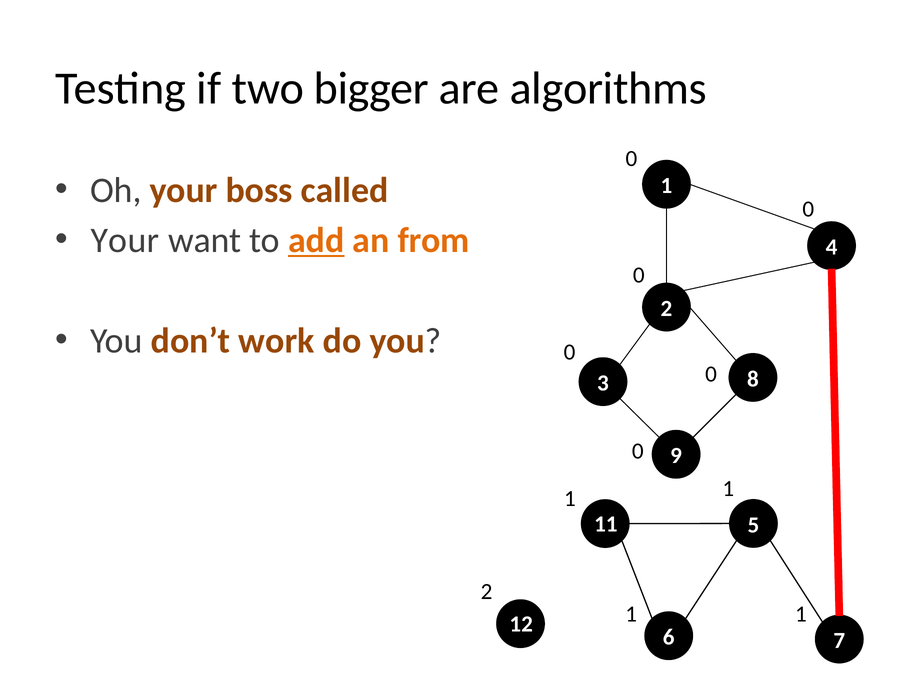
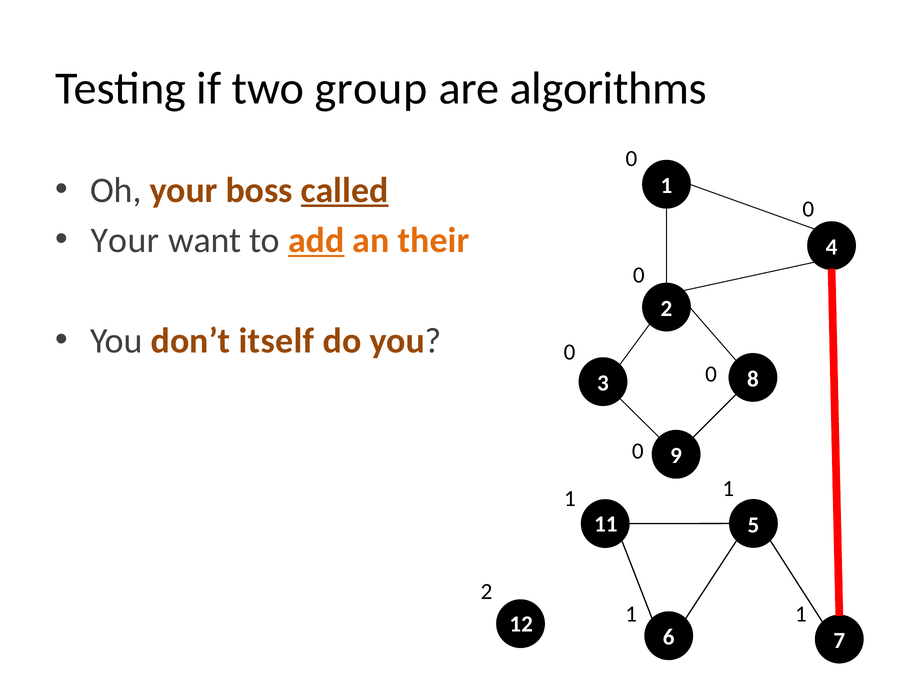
bigger: bigger -> group (371, 89)
called underline: none -> present (345, 190)
from: from -> their (433, 241)
work: work -> itself (276, 341)
